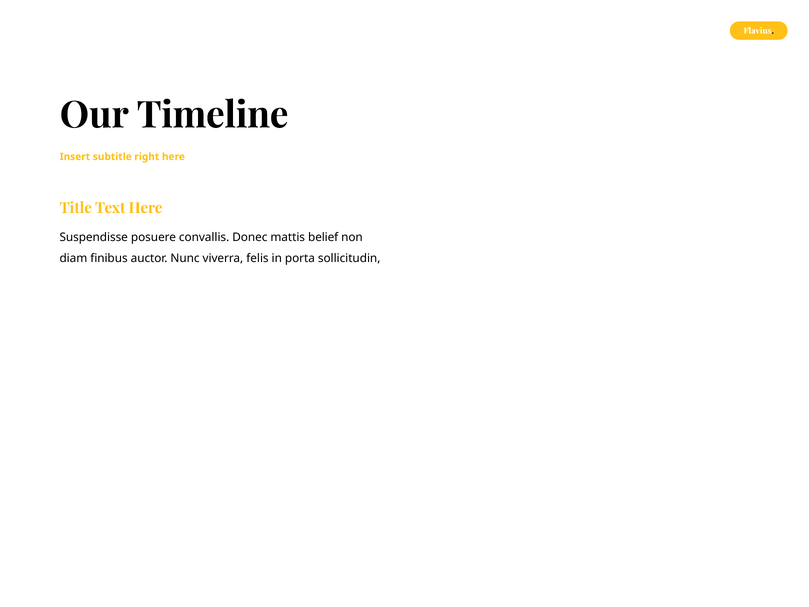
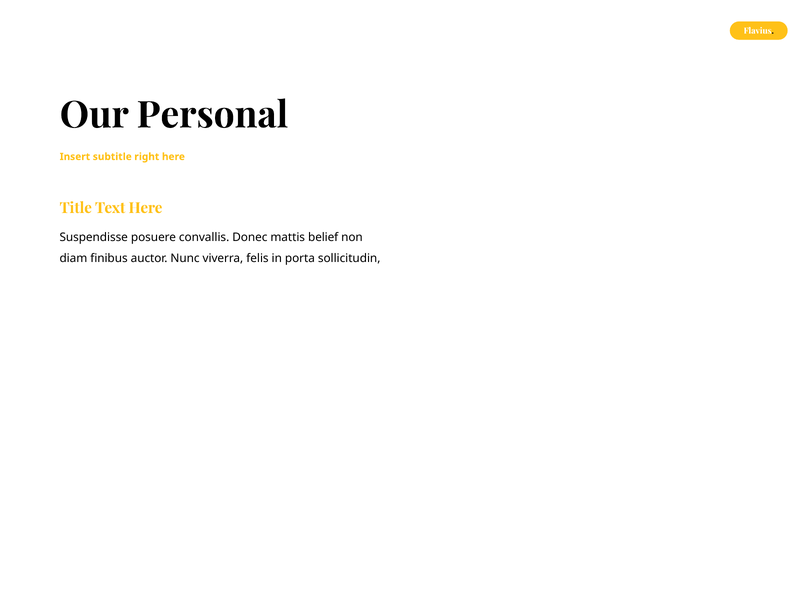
Timeline: Timeline -> Personal (212, 115)
